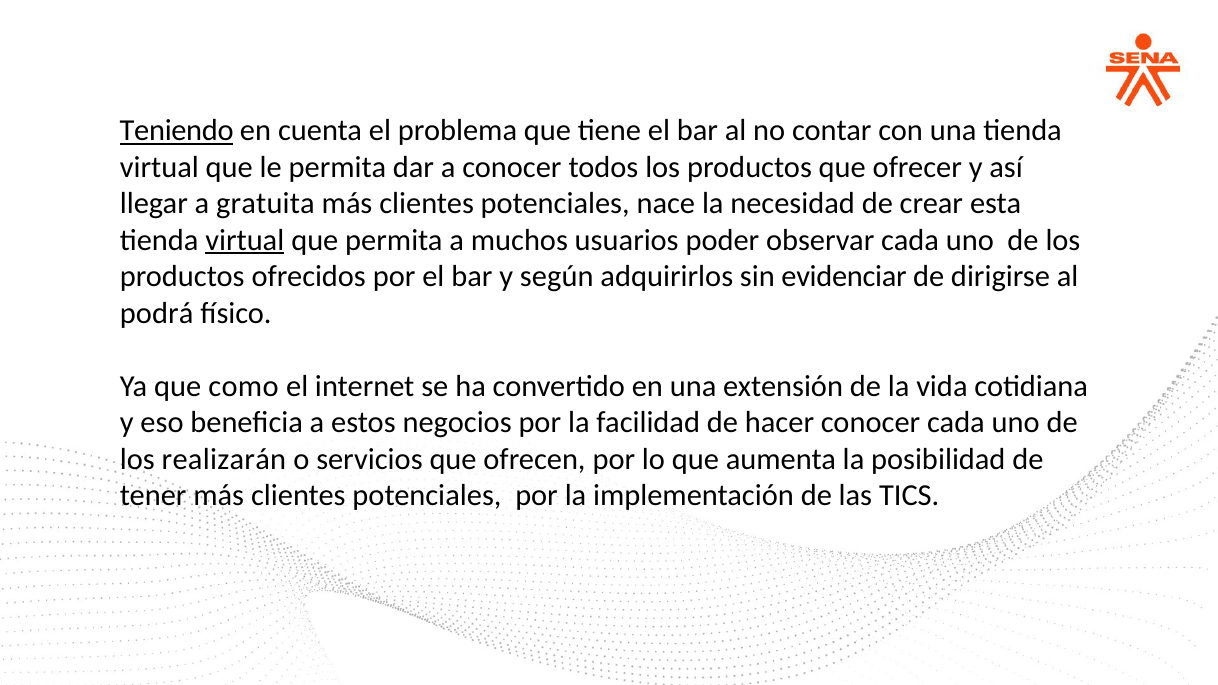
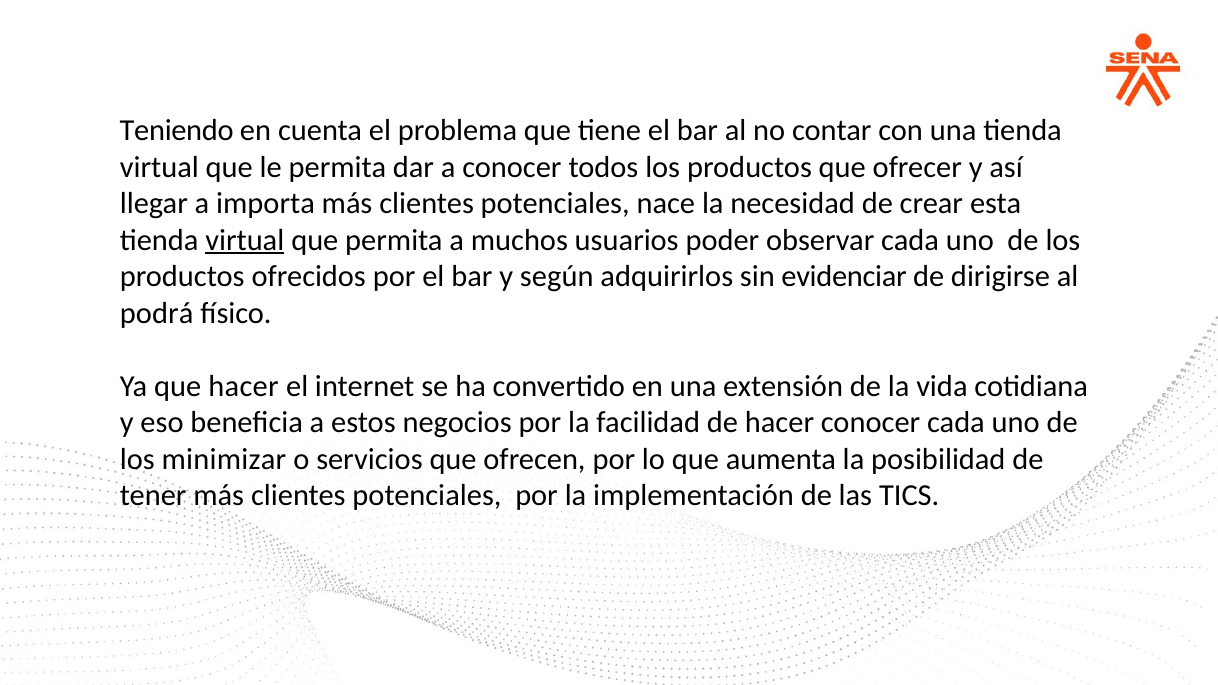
Teniendo underline: present -> none (177, 131)
gratuita: gratuita -> importa (266, 204)
que como: como -> hacer (244, 386)
realizarán: realizarán -> minimizar (224, 459)
